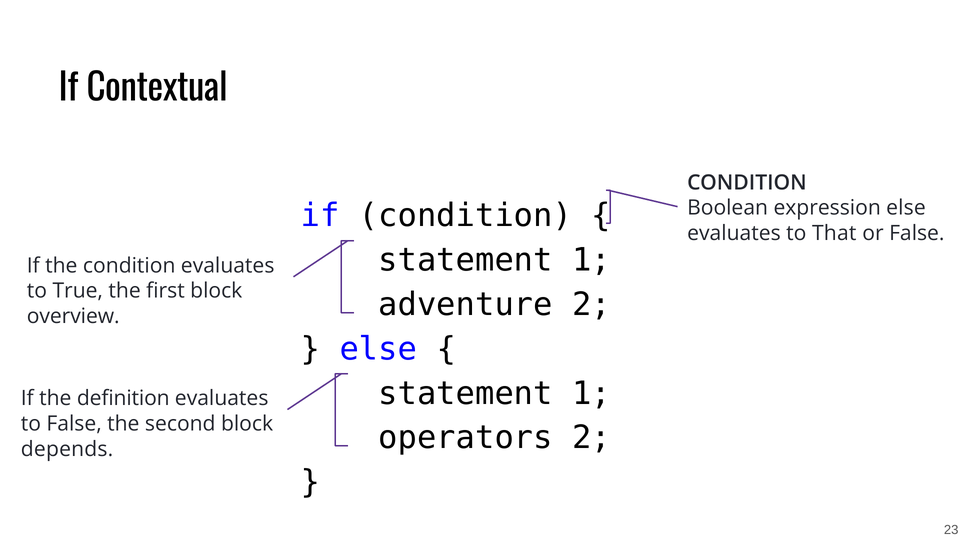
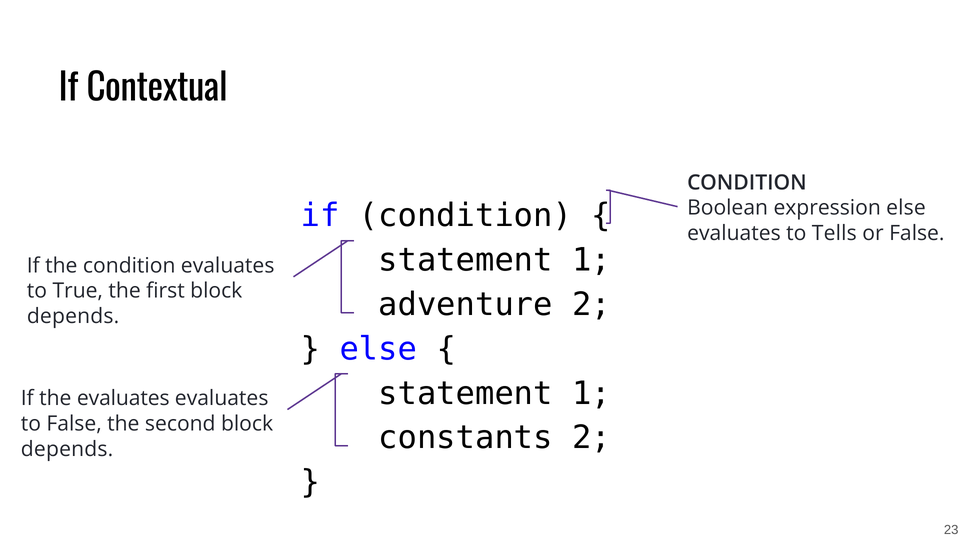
That: That -> Tells (834, 233)
overview: overview -> depends (73, 316)
the definition: definition -> evaluates (123, 398)
operators: operators -> constants (466, 438)
